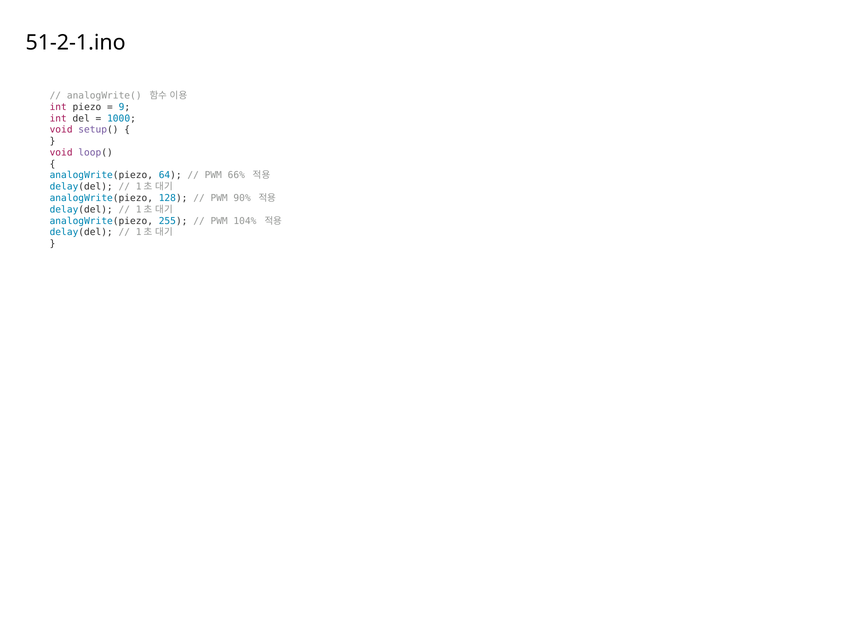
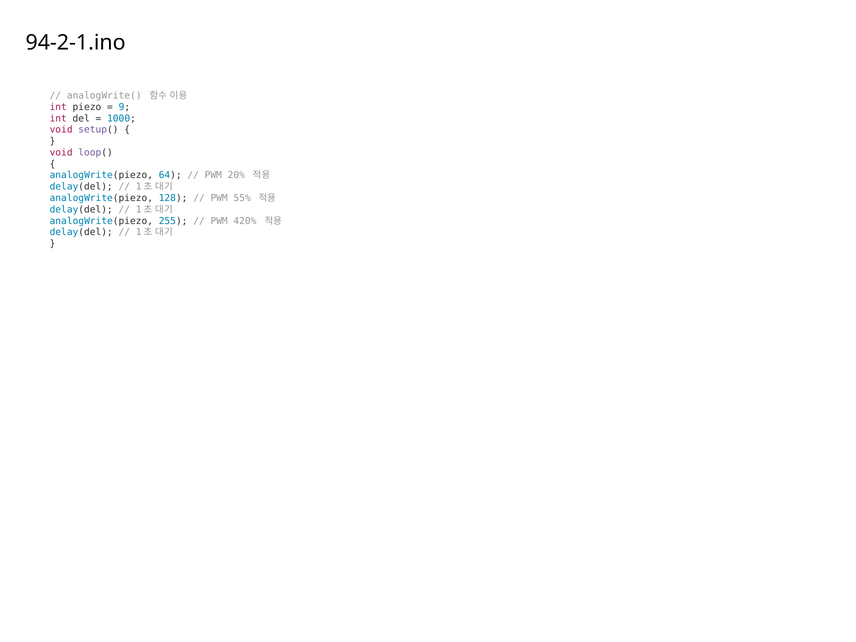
51-2-1.ino: 51-2-1.ino -> 94-2-1.ino (76, 43)
66%: 66% -> 20% (236, 175)
90%: 90% -> 55% (242, 198)
104%: 104% -> 420% (245, 221)
